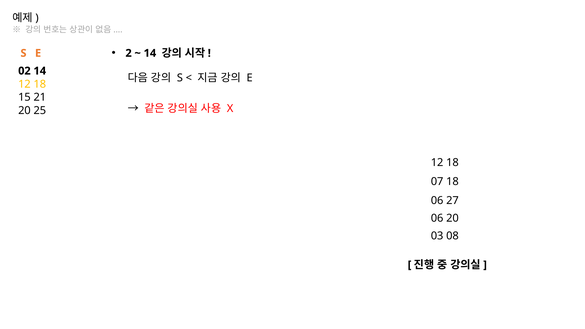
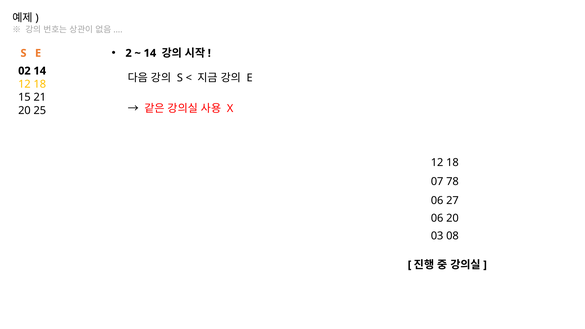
07 18: 18 -> 78 (452, 182)
